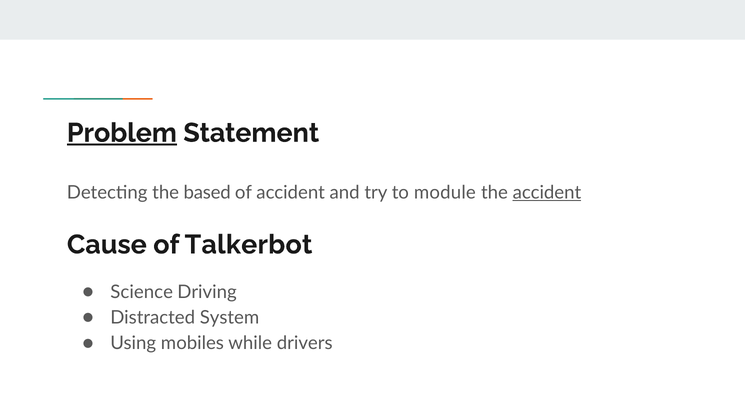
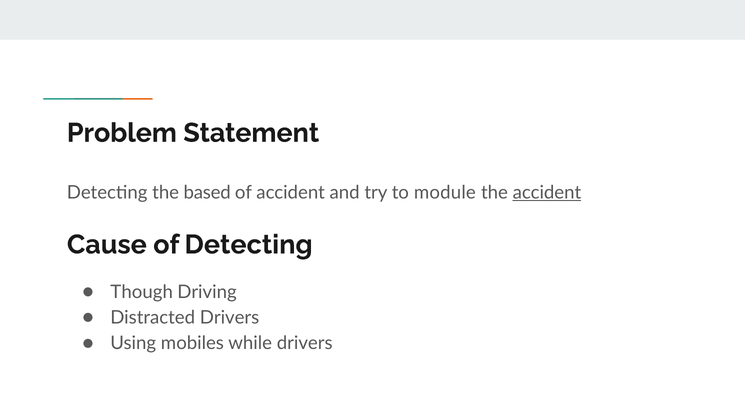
Problem underline: present -> none (122, 133)
of Talkerbot: Talkerbot -> Detecting (249, 245)
Science: Science -> Though (142, 292)
Distracted System: System -> Drivers (230, 318)
